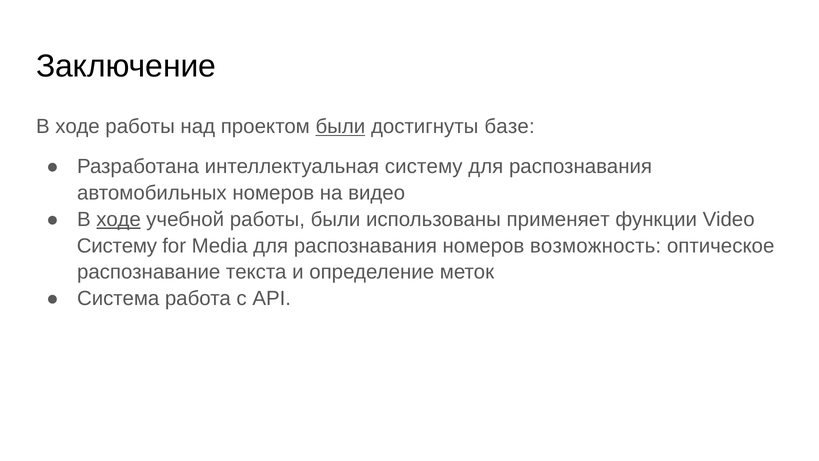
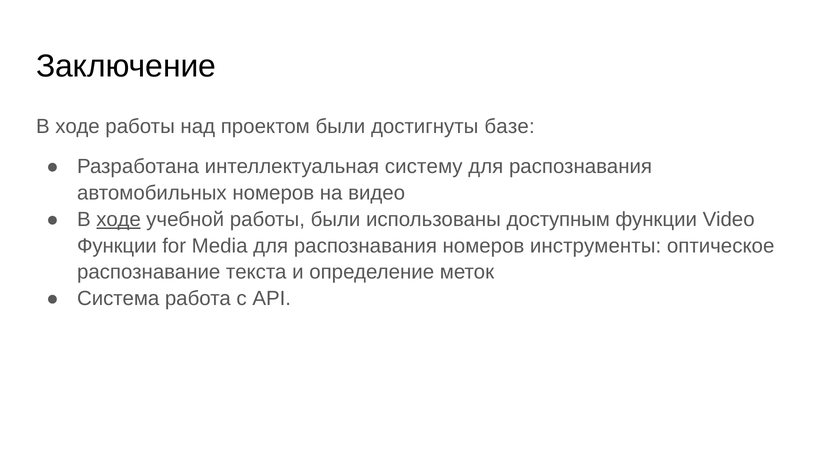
были underline: present -> none (340, 127)
применяет: применяет -> доступным (558, 219)
Систему: Систему -> Функции (117, 246)
возможность: возможность -> инструменты (596, 246)
